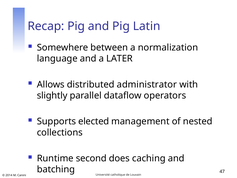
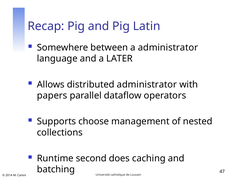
a normalization: normalization -> administrator (168, 47)
slightly: slightly -> papers (52, 95)
elected: elected -> choose (94, 121)
